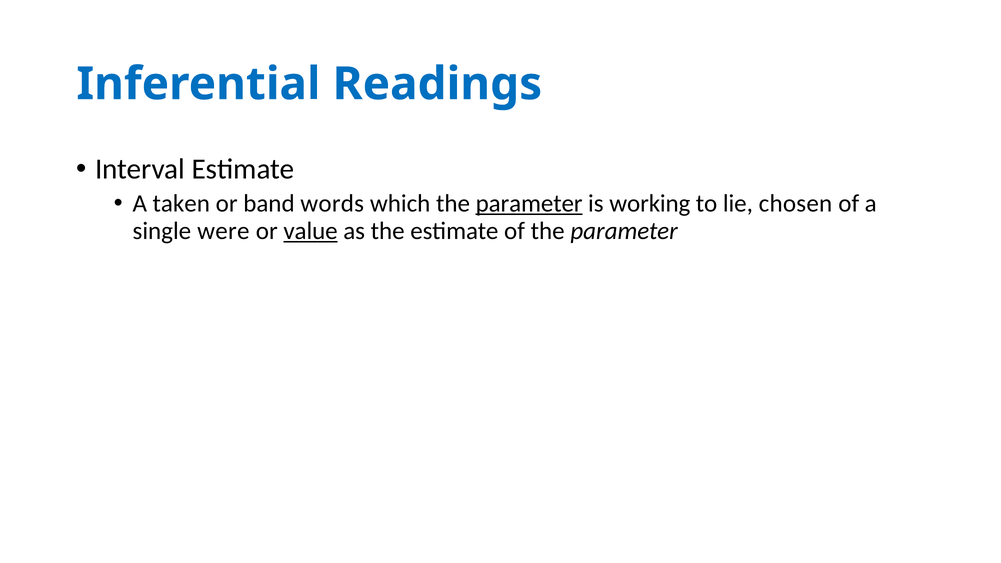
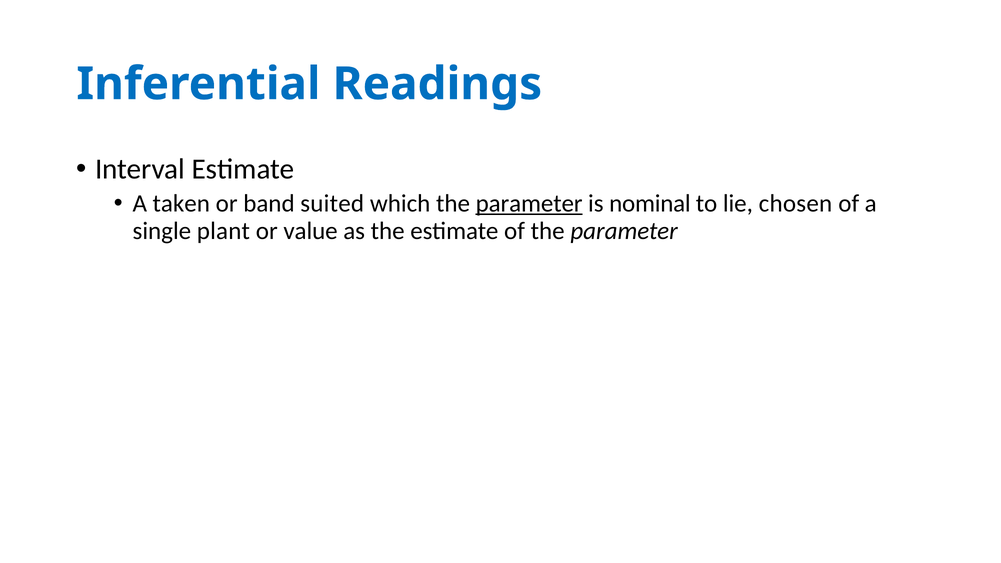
words: words -> suited (332, 204)
working: working -> nominal (650, 204)
were: were -> plant (223, 231)
value underline: present -> none (311, 231)
